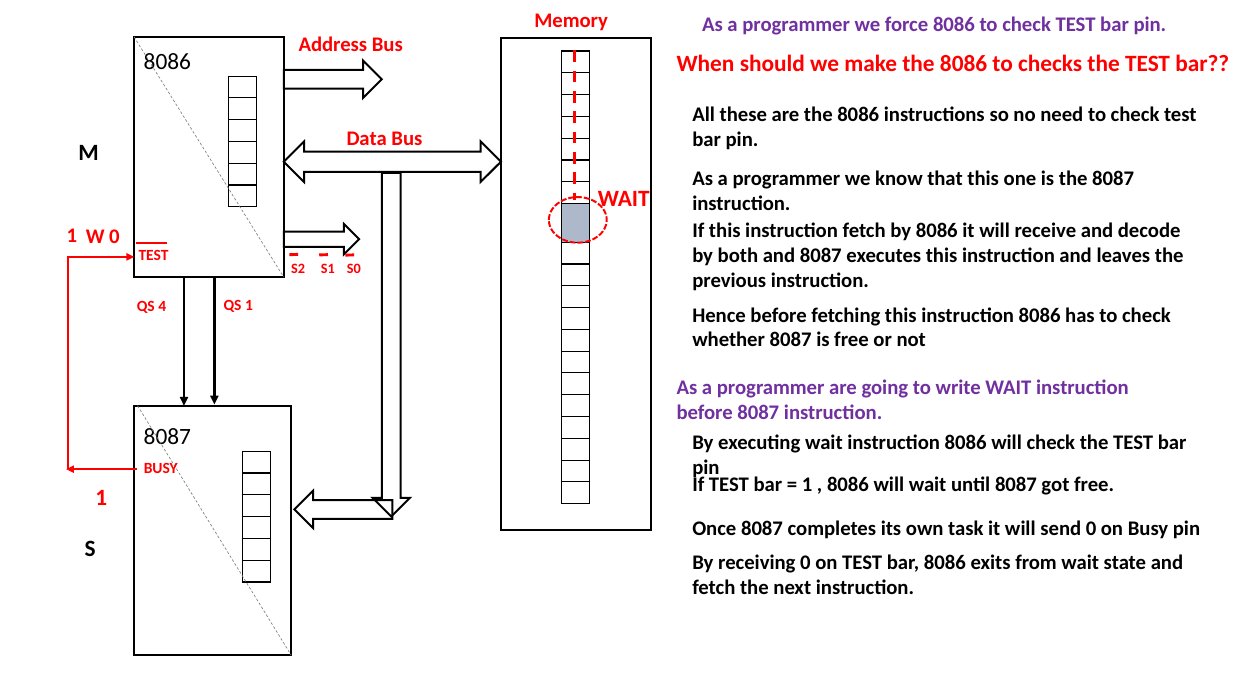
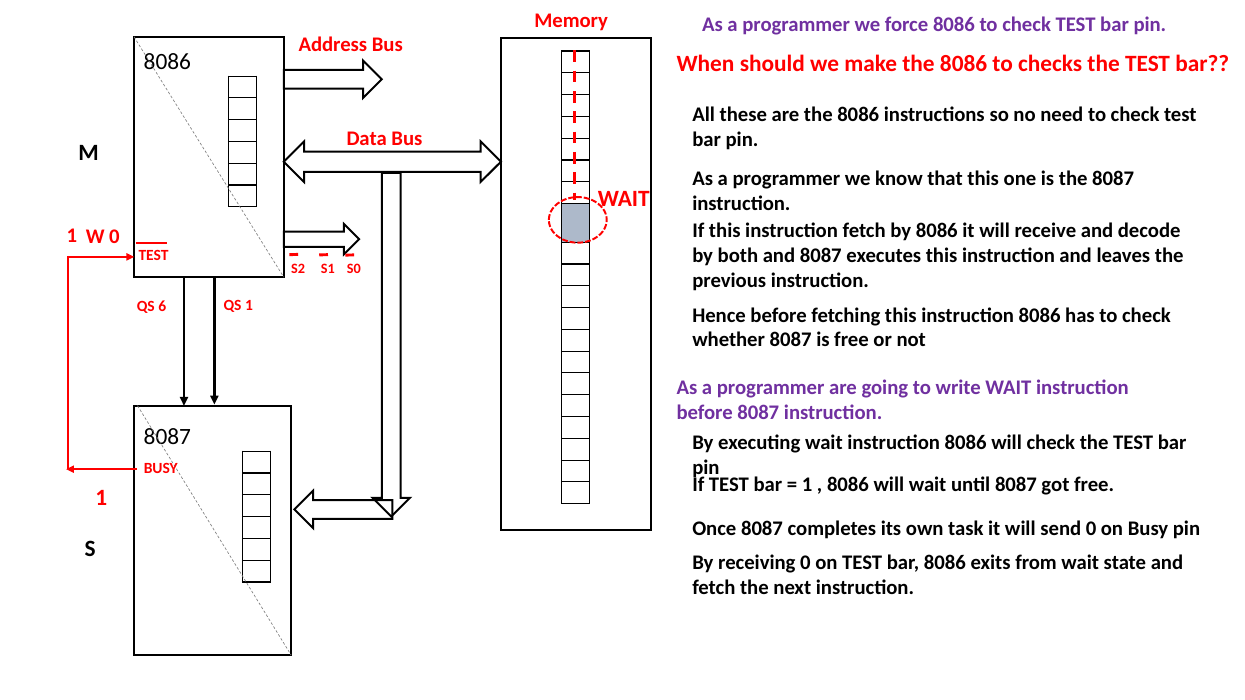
4: 4 -> 6 (162, 307)
